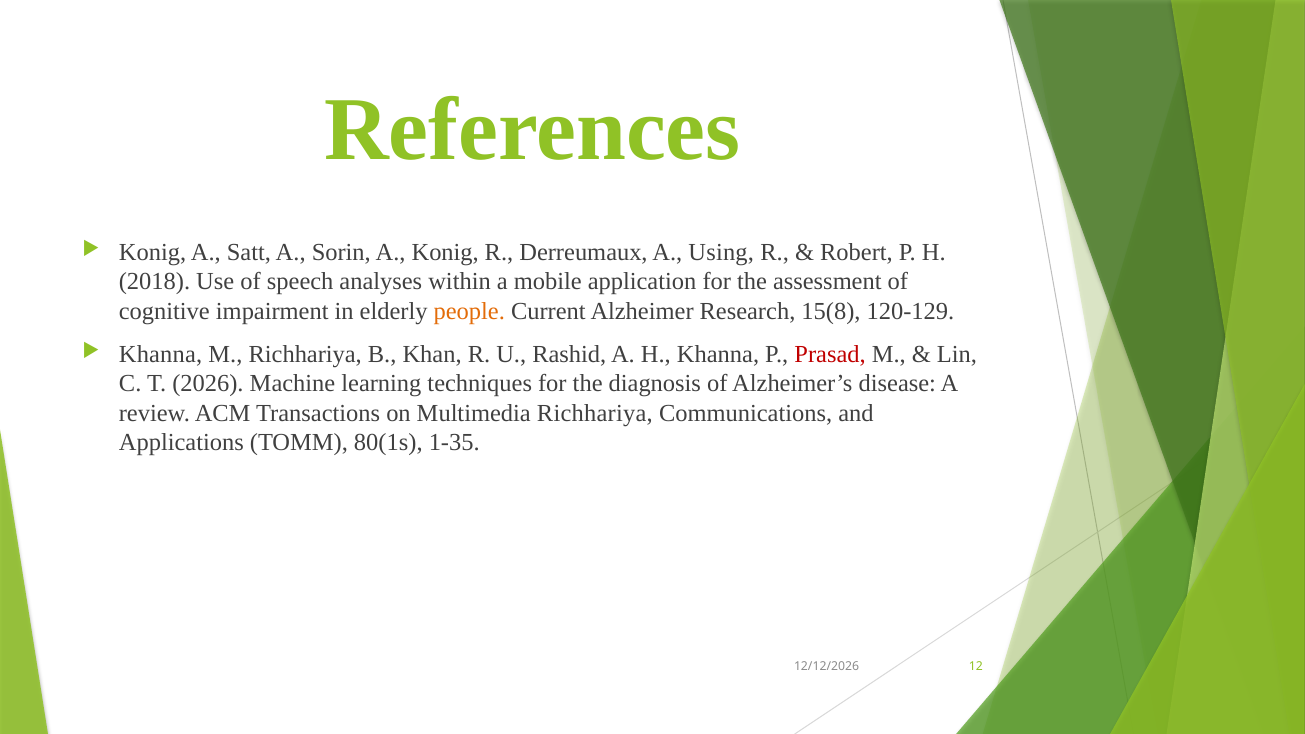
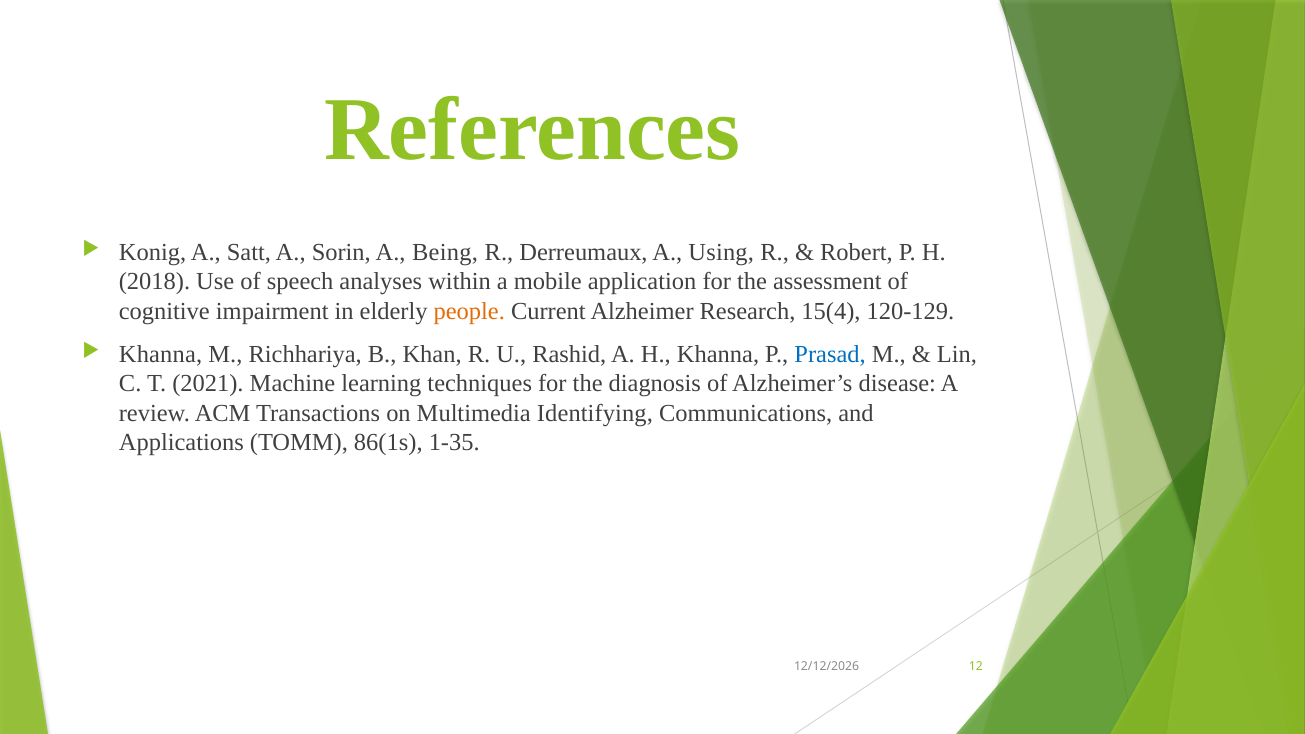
A Konig: Konig -> Being (445, 253)
15(8: 15(8 -> 15(4 (831, 311)
Prasad colour: red -> blue (830, 354)
2026: 2026 -> 2021 (208, 384)
Multimedia Richhariya: Richhariya -> Identifying (595, 413)
80(1s: 80(1s -> 86(1s (388, 442)
